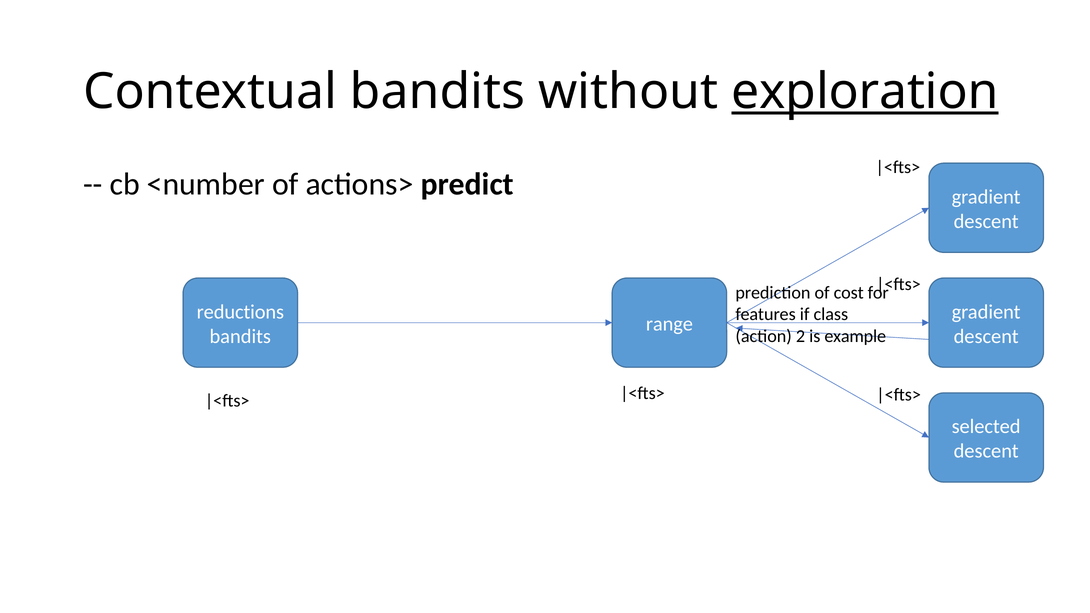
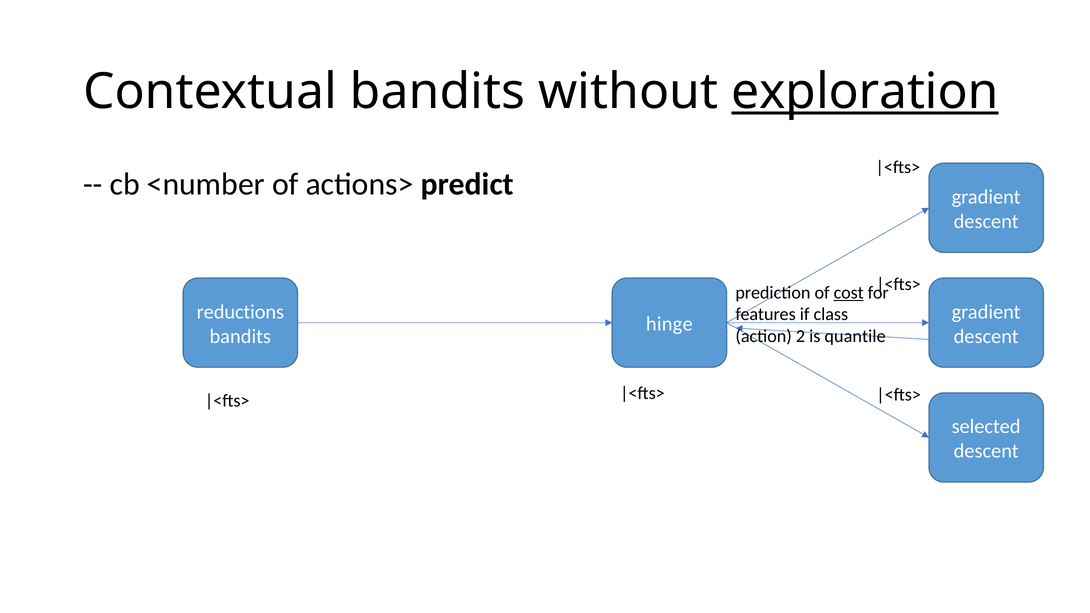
cost underline: none -> present (849, 293)
range: range -> hinge (669, 324)
example: example -> quantile (855, 336)
